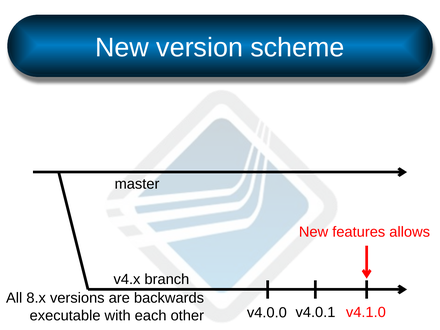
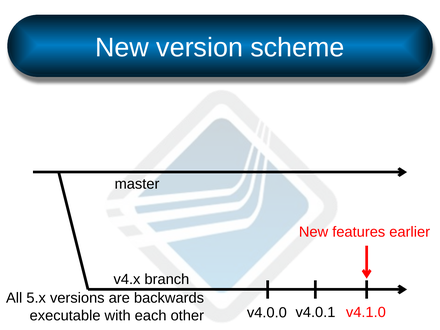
allows: allows -> earlier (410, 232)
8.x: 8.x -> 5.x (36, 298)
